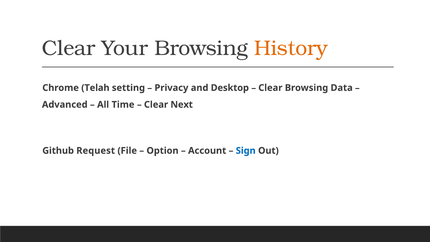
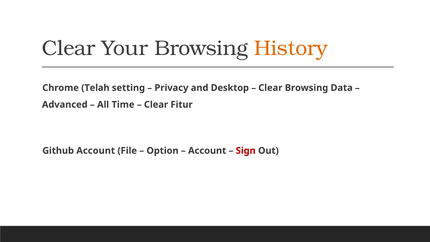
Next: Next -> Fitur (182, 105)
Github Request: Request -> Account (96, 151)
Sign colour: blue -> red (246, 151)
